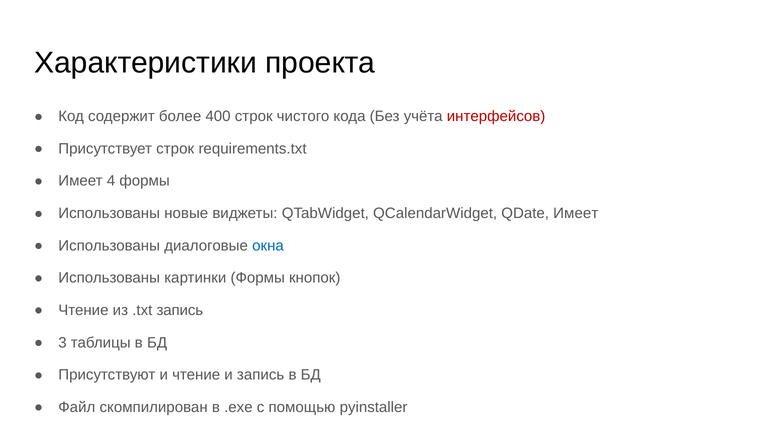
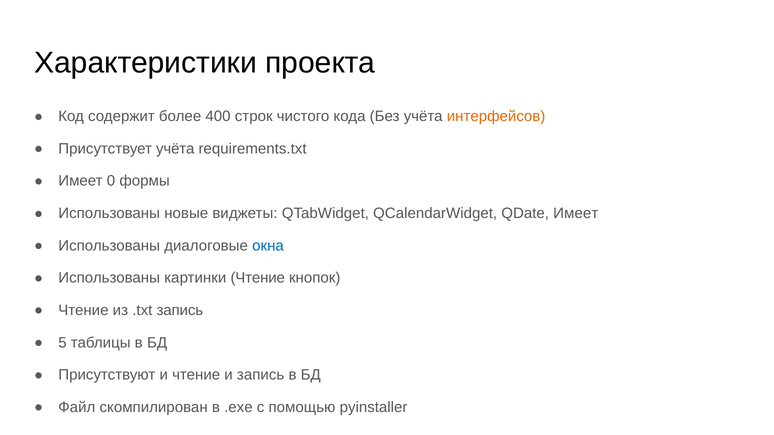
интерфейсов colour: red -> orange (496, 117)
Присутствует строк: строк -> учёта (175, 149)
4: 4 -> 0 (111, 181)
картинки Формы: Формы -> Чтение (258, 278)
3: 3 -> 5 (63, 343)
